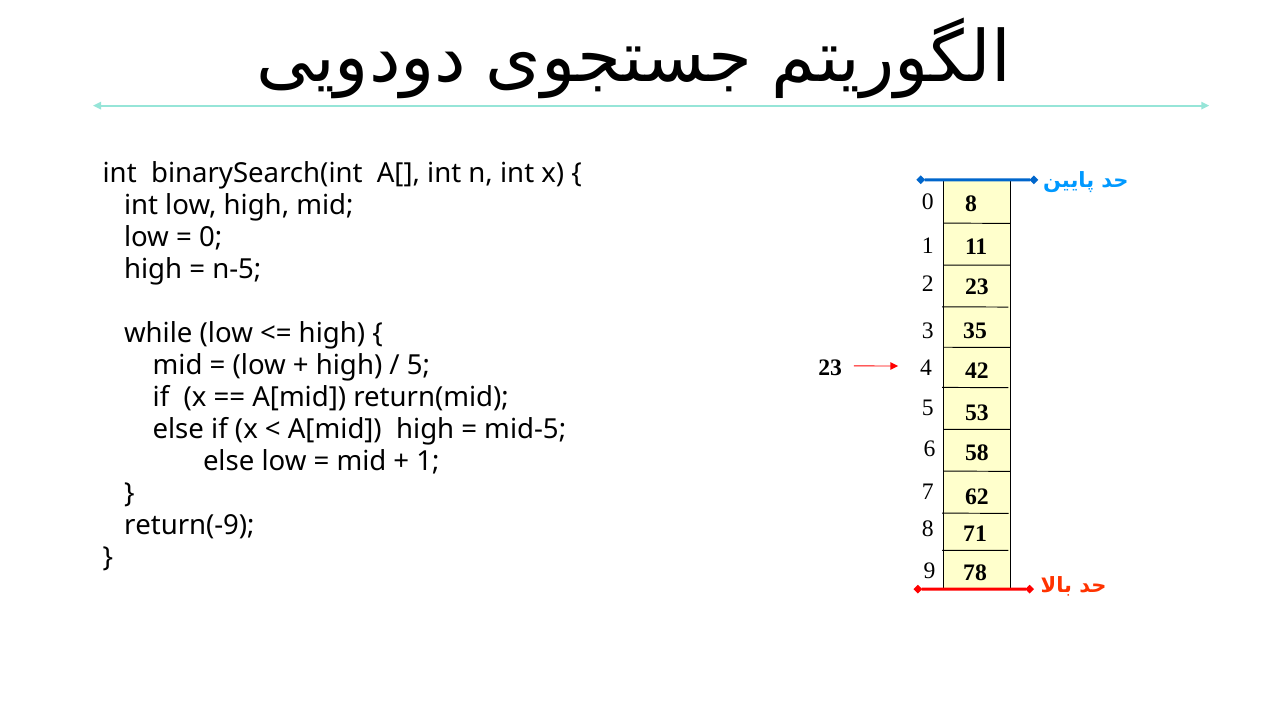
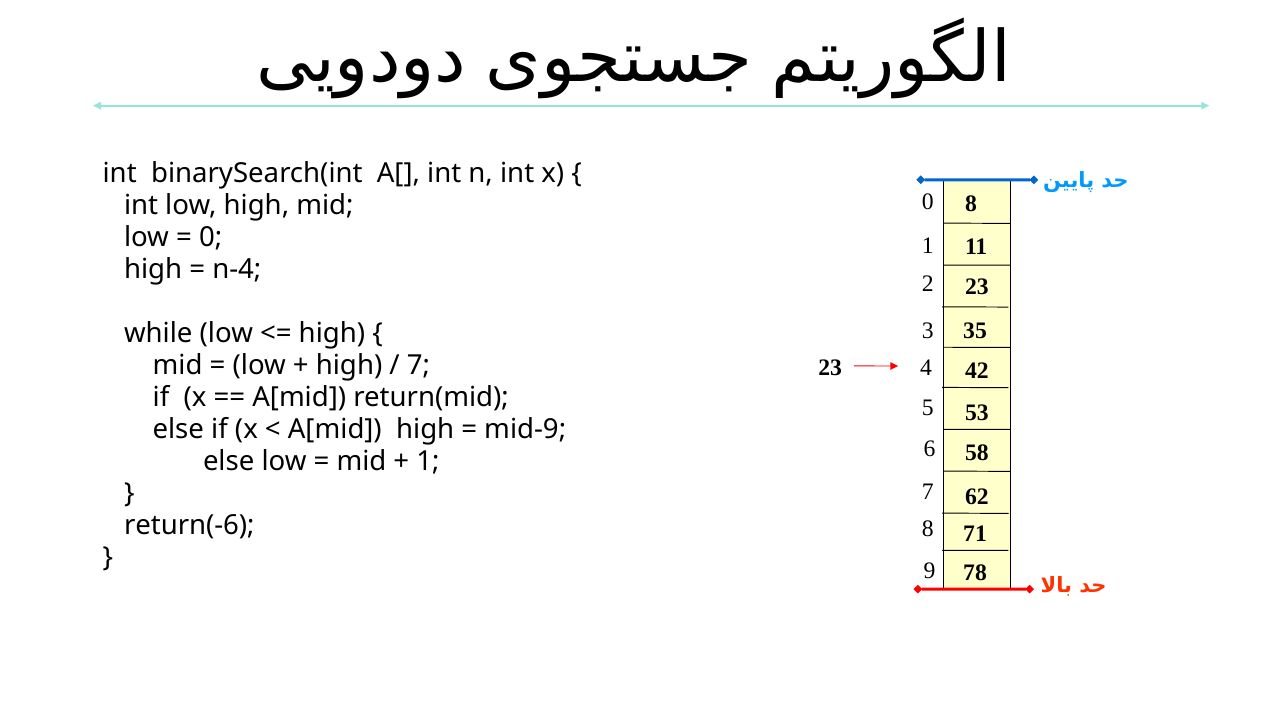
n-5: n-5 -> n-4 (237, 269)
5: 5 -> 7 (418, 365)
mid-5: mid-5 -> mid-9 (525, 429)
return(-9: return(-9 -> return(-6 (189, 525)
